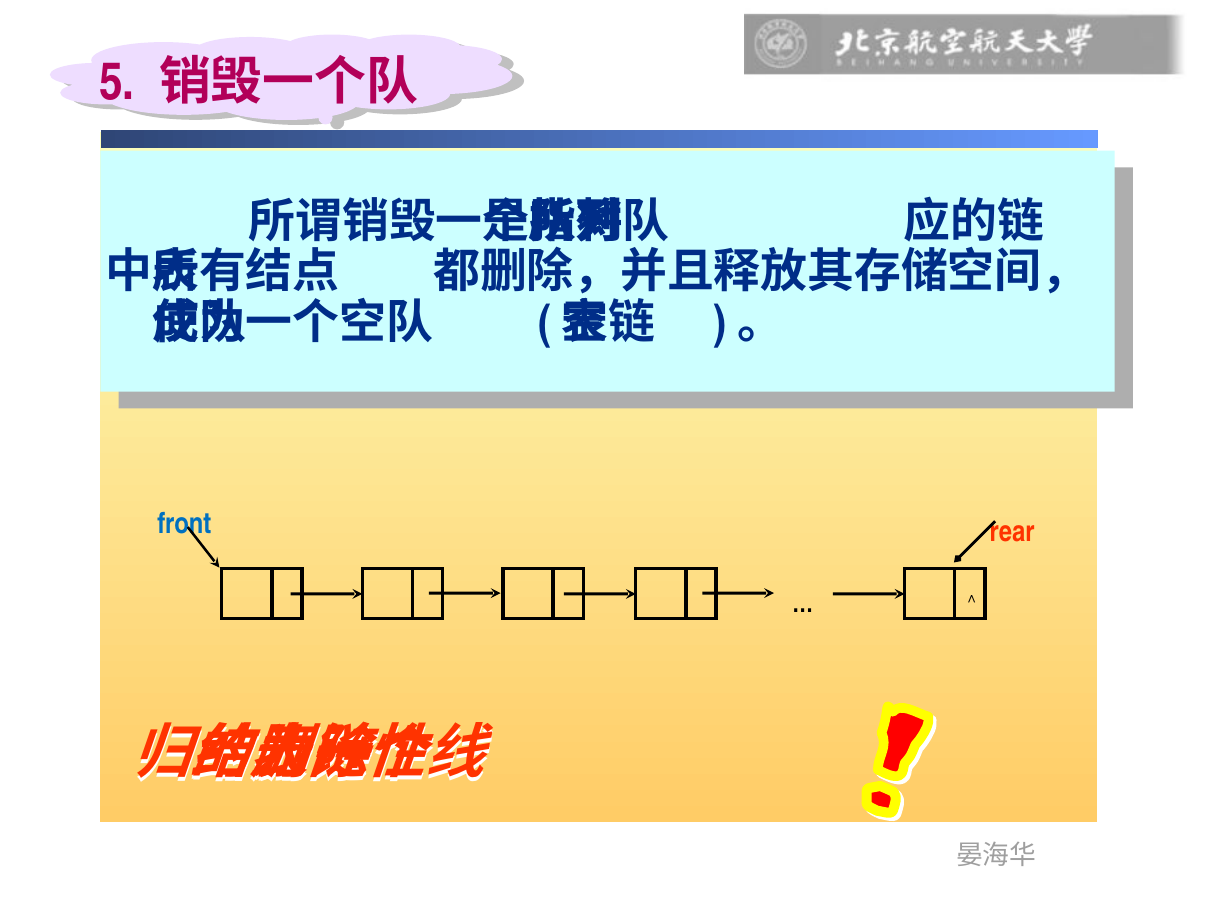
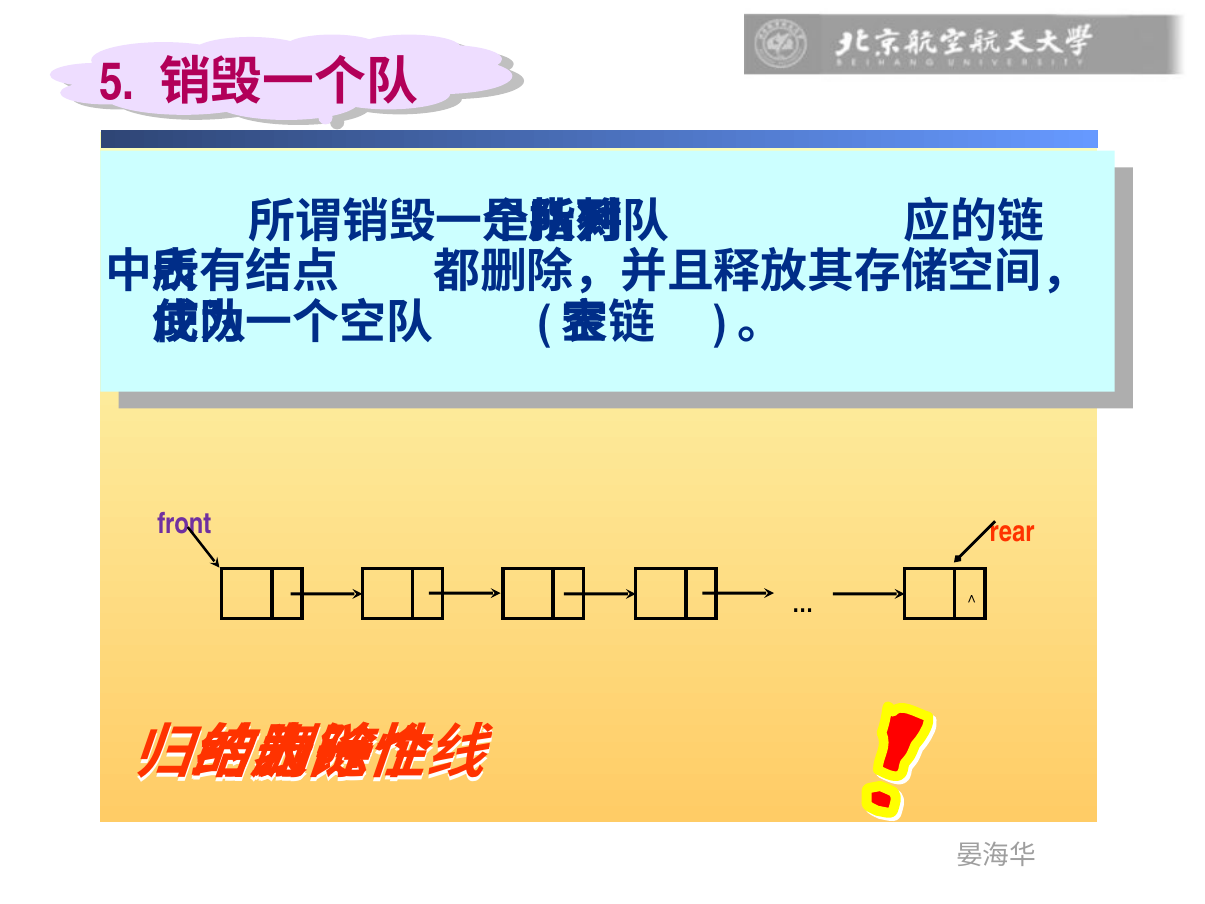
front colour: blue -> purple (184, 523)
